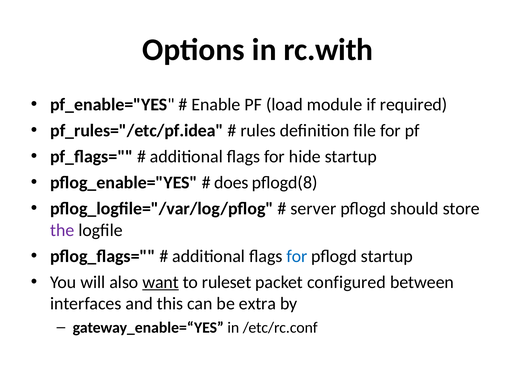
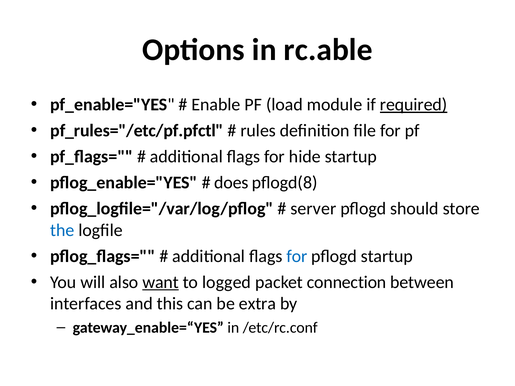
rc.with: rc.with -> rc.able (328, 50)
required underline: none -> present (414, 105)
pf_rules="/etc/pf.idea: pf_rules="/etc/pf.idea -> pf_rules="/etc/pf.pfctl (137, 131)
the colour: purple -> blue (62, 230)
ruleset: ruleset -> logged (227, 282)
configured: configured -> connection (347, 282)
